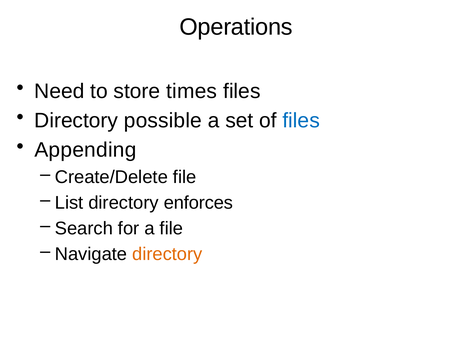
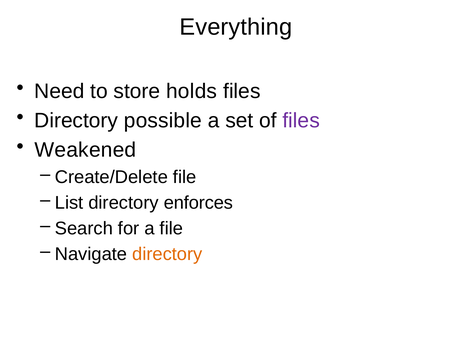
Operations: Operations -> Everything (236, 27)
times: times -> holds (192, 91)
files colour: blue -> purple (301, 121)
Appending: Appending -> Weakened (85, 150)
